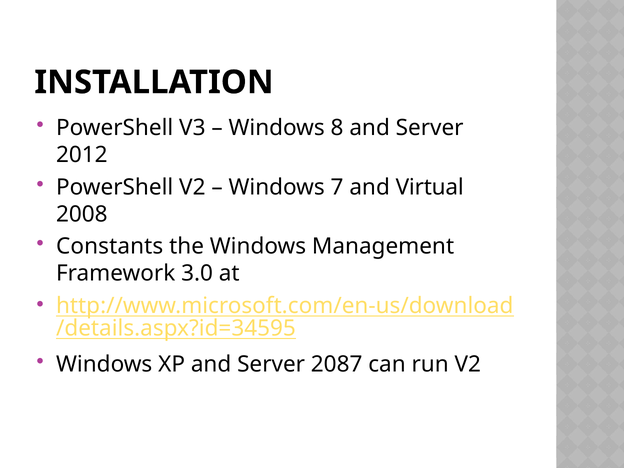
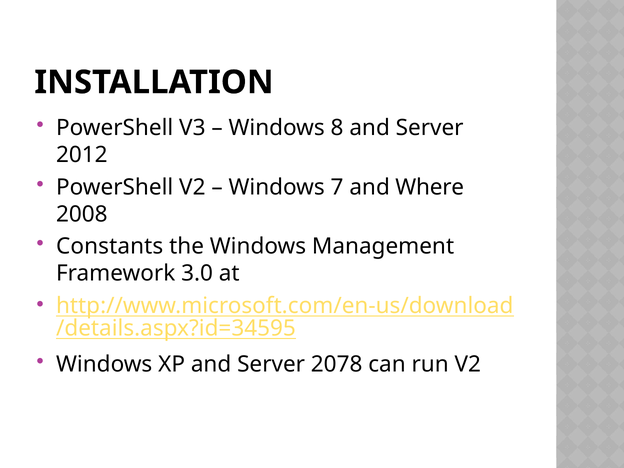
Virtual: Virtual -> Where (430, 187)
2087: 2087 -> 2078 (337, 364)
